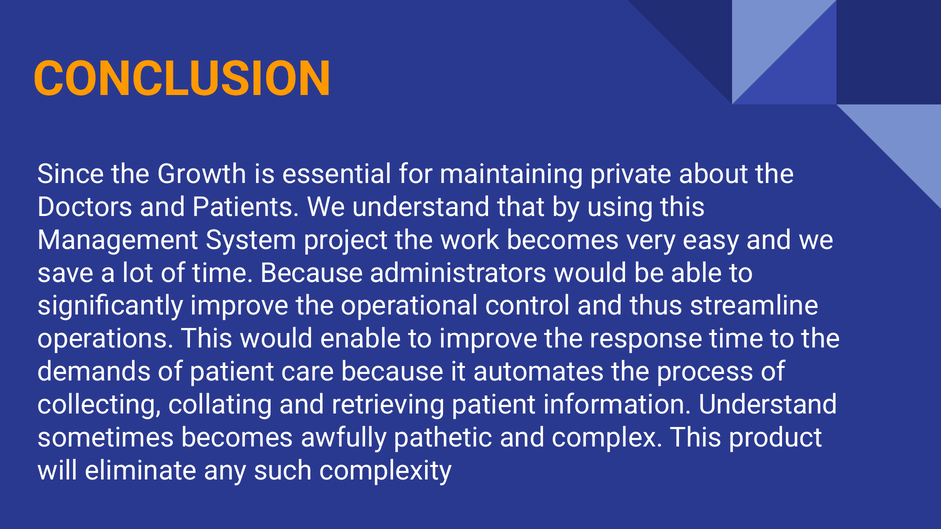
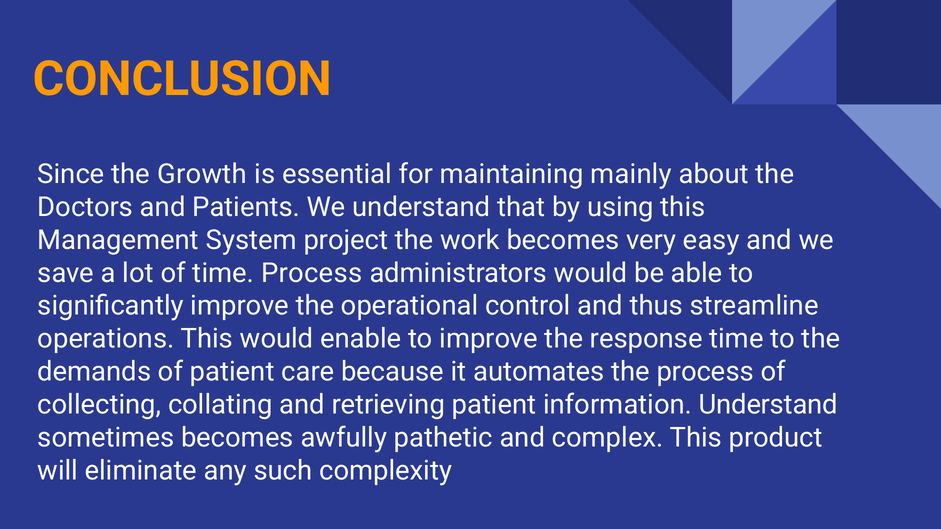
private: private -> mainly (631, 174)
time Because: Because -> Process (312, 273)
